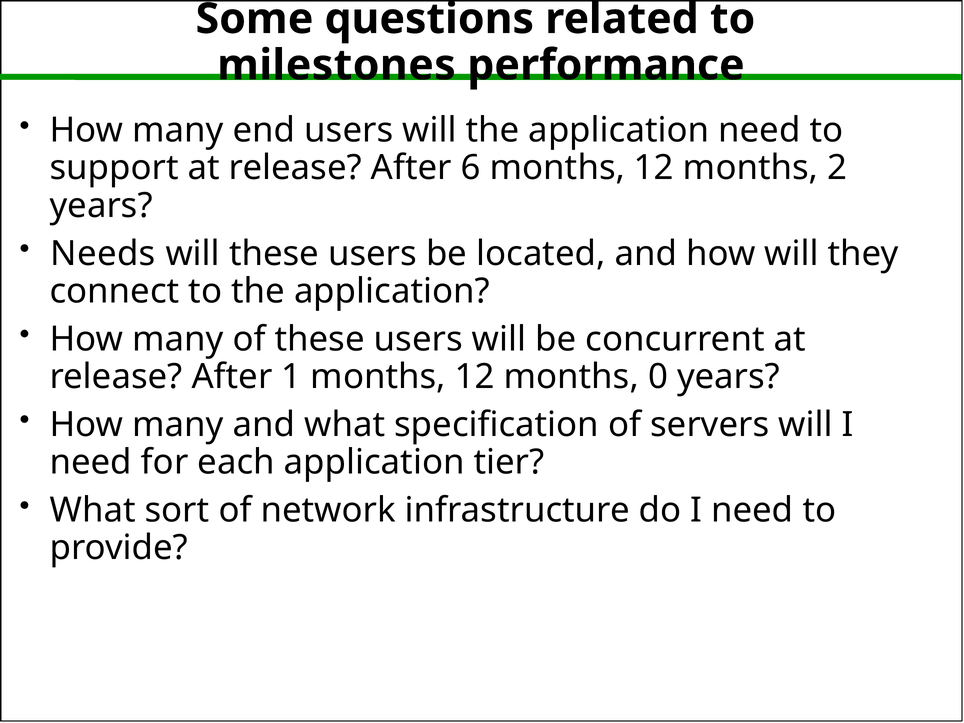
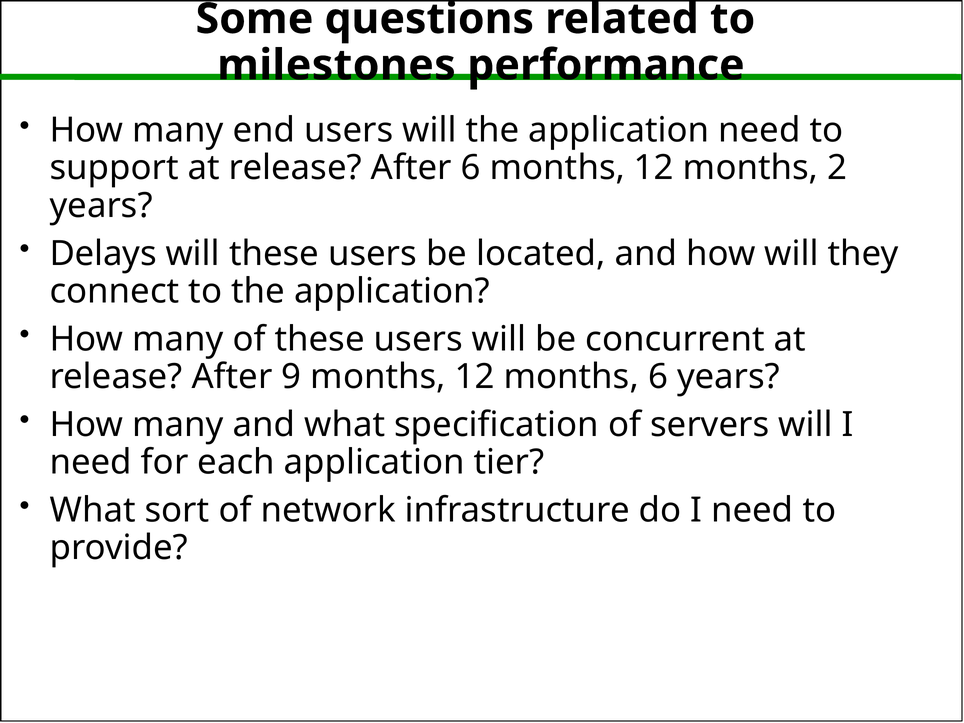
Needs: Needs -> Delays (103, 254)
1: 1 -> 9 (291, 377)
months 0: 0 -> 6 (658, 377)
